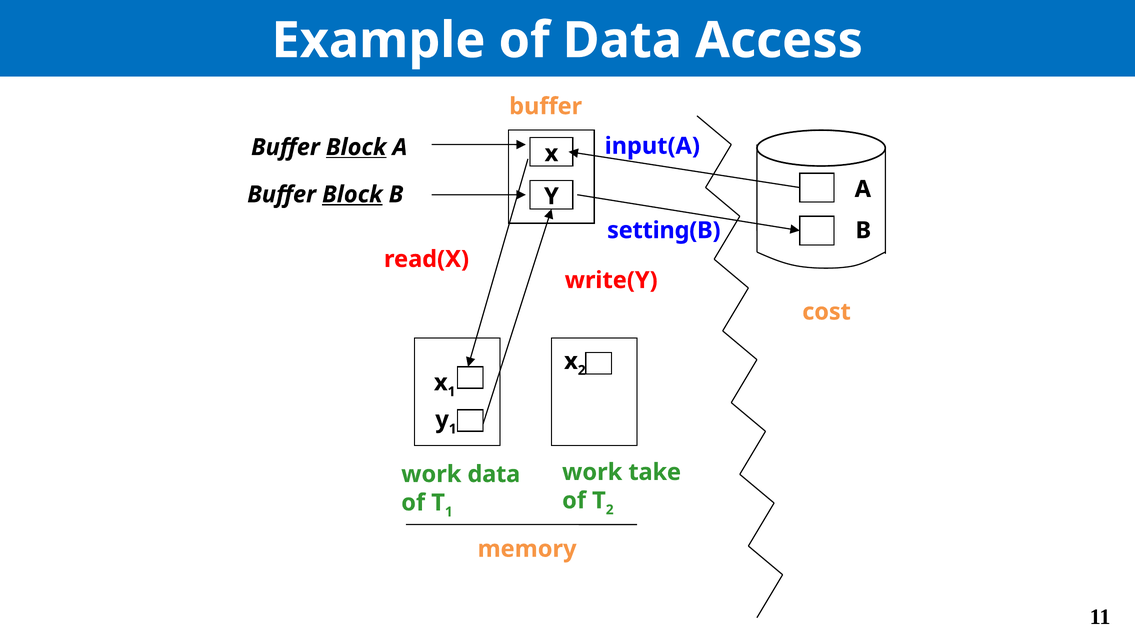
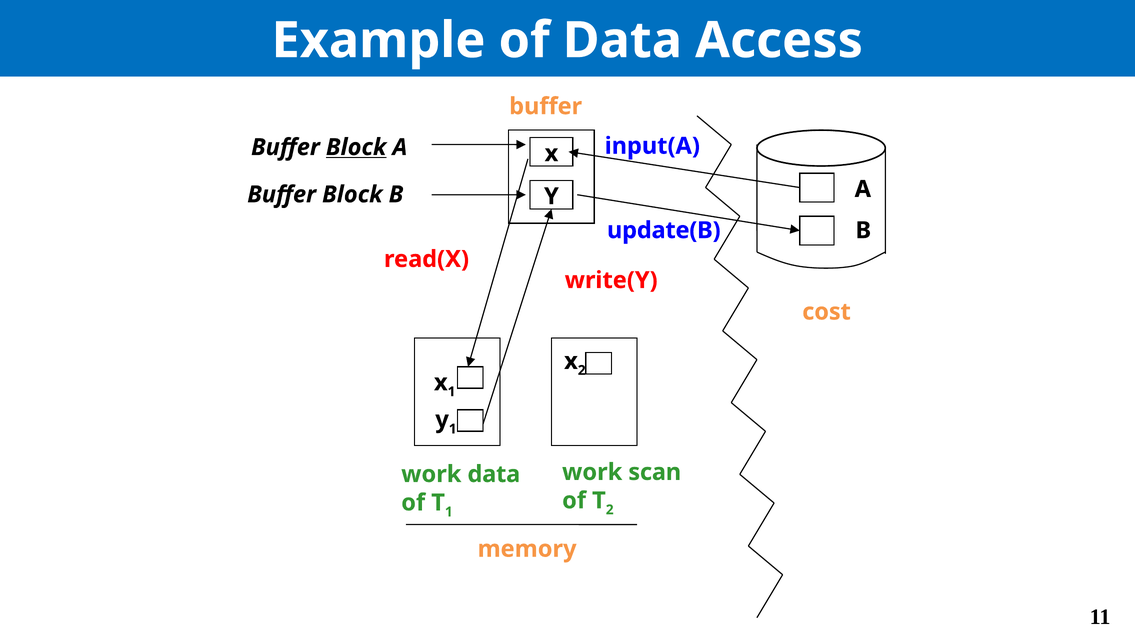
Block underline: present -> none (352, 194)
setting(B: setting(B -> update(B (664, 230)
take: take -> scan (655, 472)
